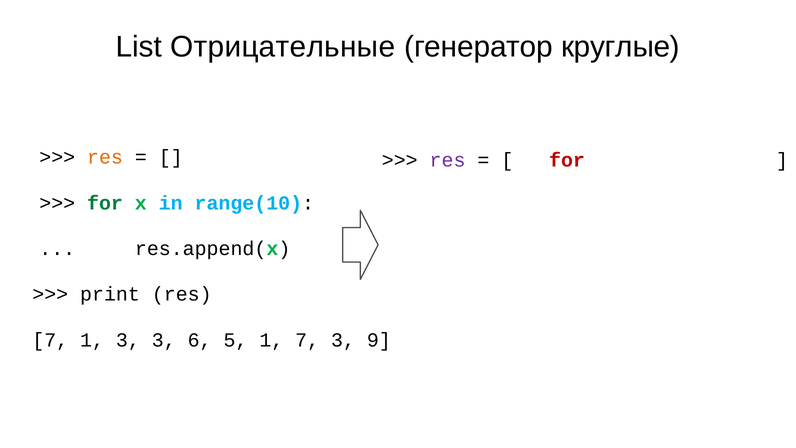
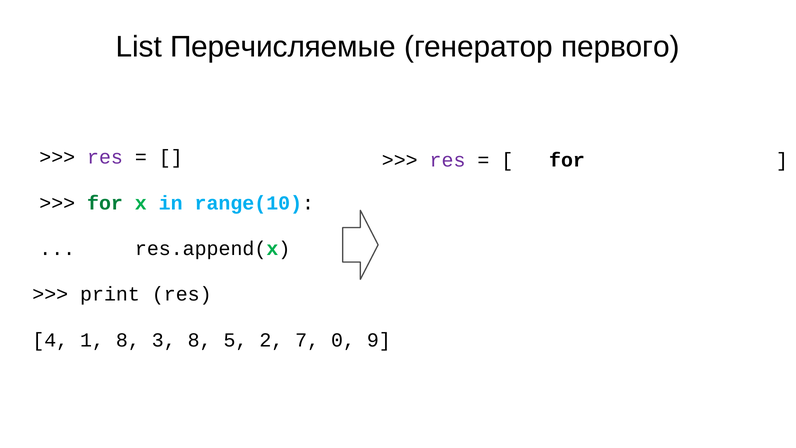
Отрицательные: Отрицательные -> Перечисляемые (283, 47)
круглые: круглые -> первого (620, 47)
res colour: orange -> purple (105, 157)
for colour: red -> black (567, 160)
7: 7 -> 4 (50, 340)
1 3: 3 -> 8 (128, 340)
3 6: 6 -> 8 (200, 340)
5 1: 1 -> 2 (271, 340)
7 3: 3 -> 0 (343, 340)
